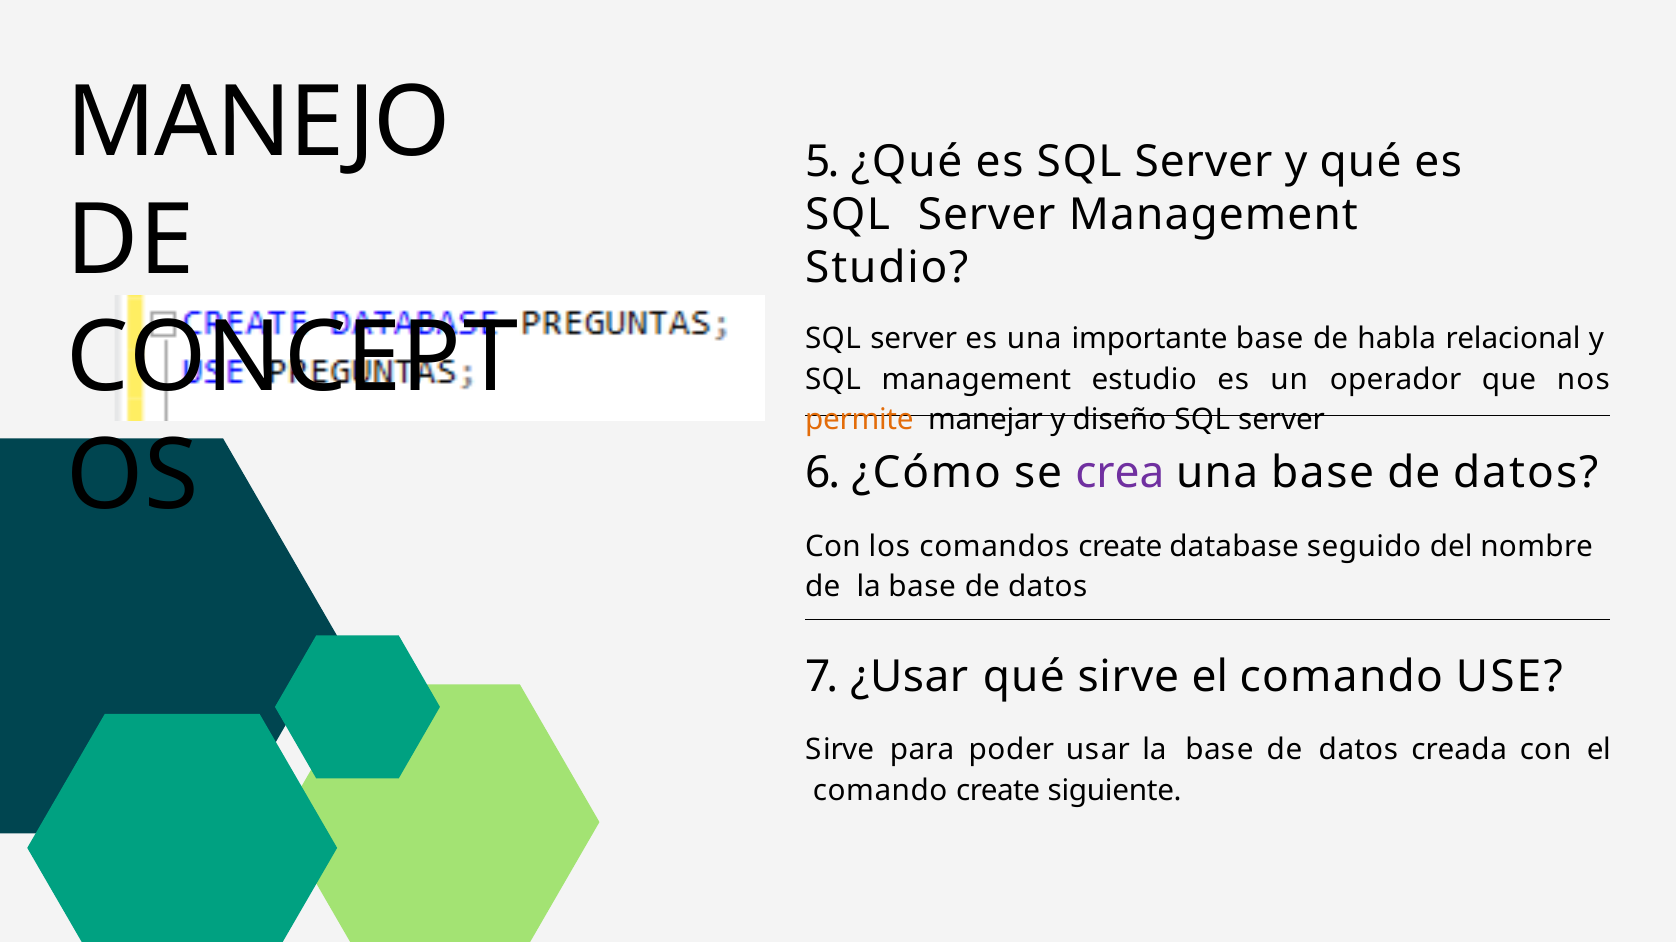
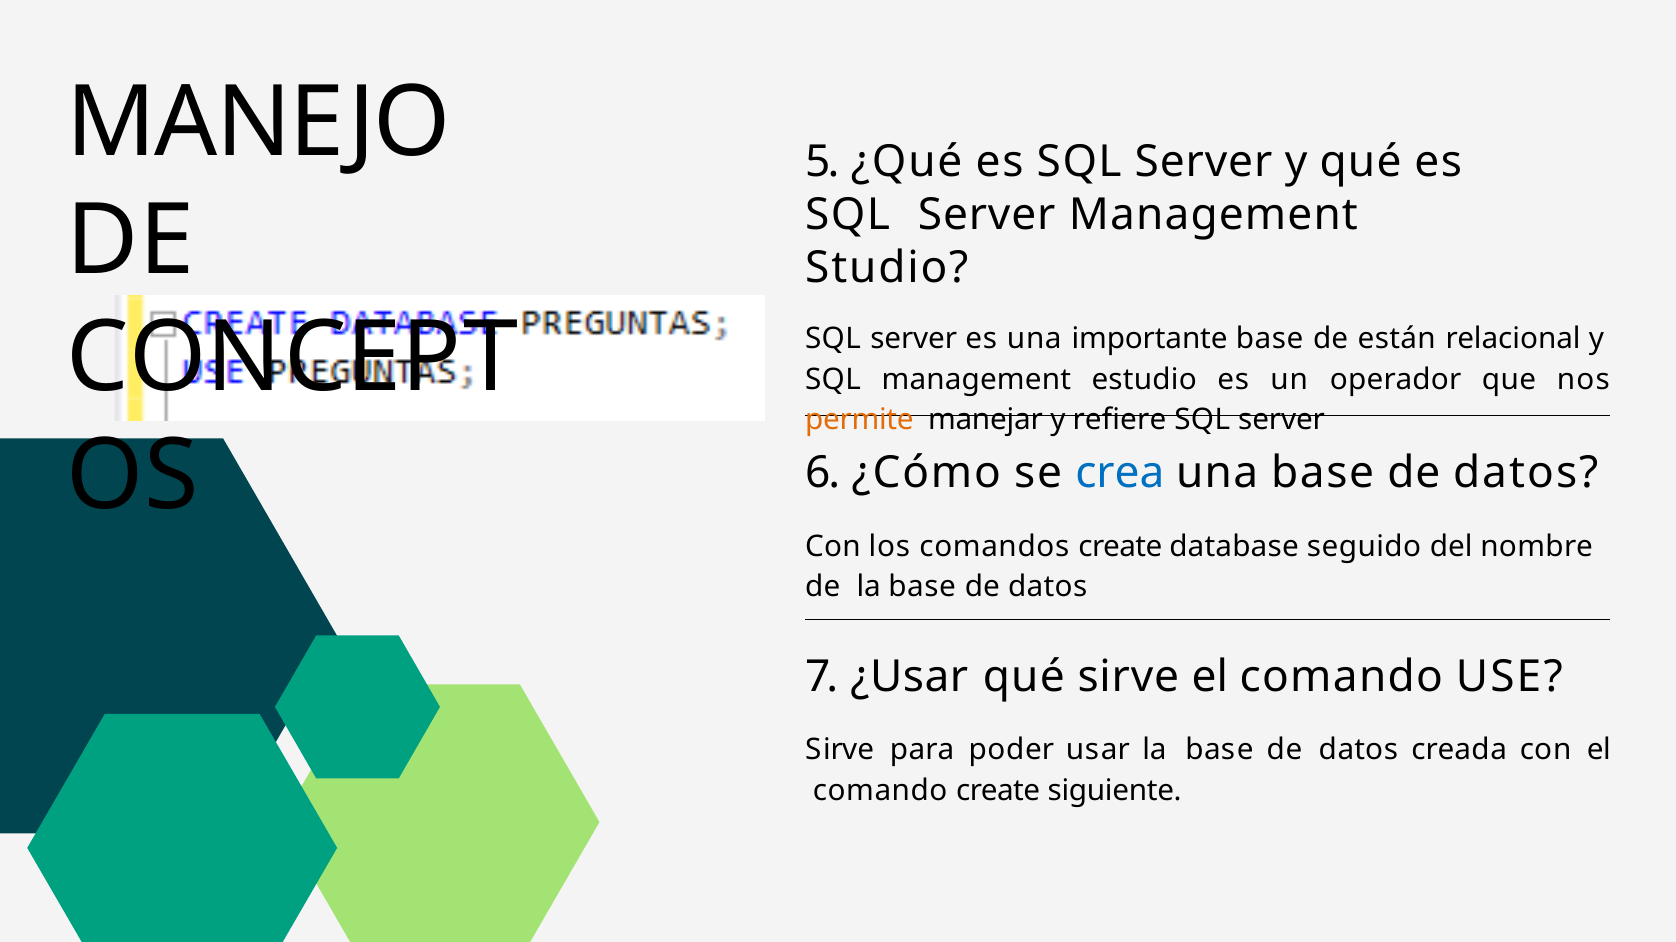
habla: habla -> están (1397, 339)
diseño: diseño -> refiere (1119, 420)
crea colour: purple -> blue (1120, 473)
